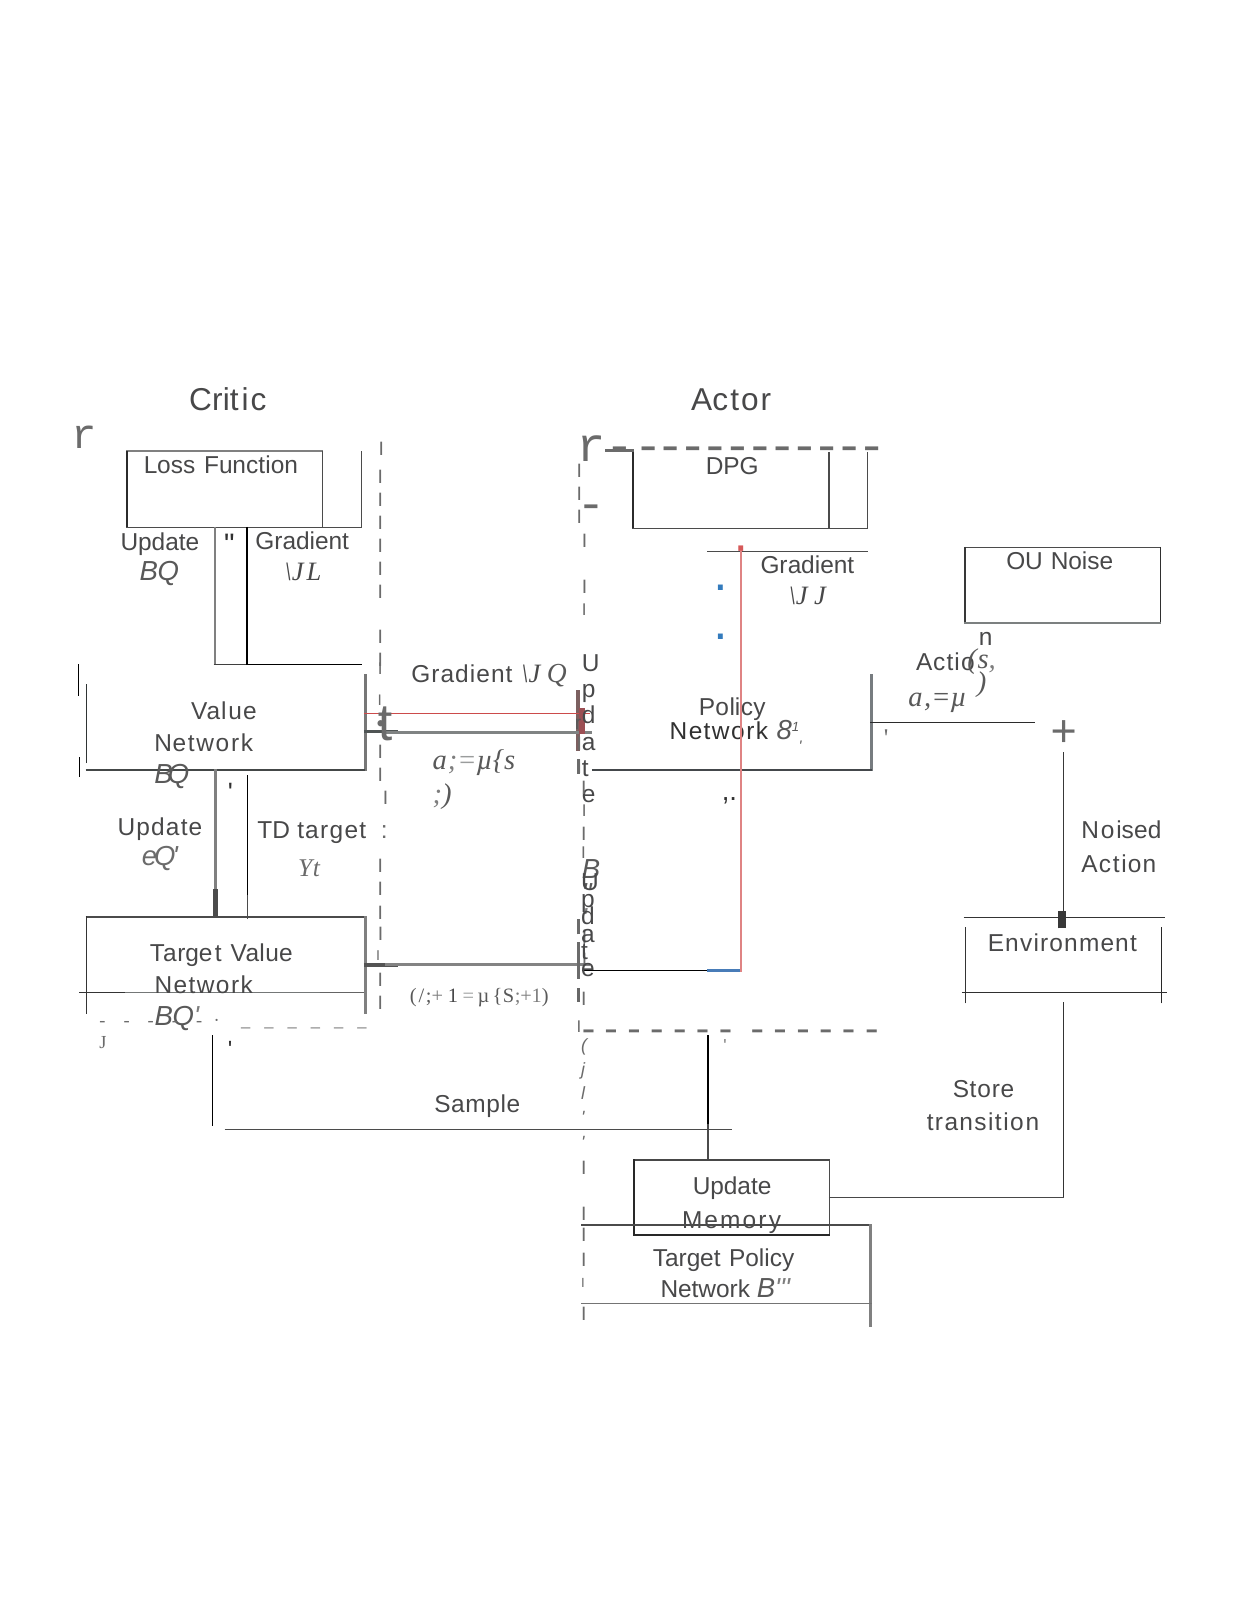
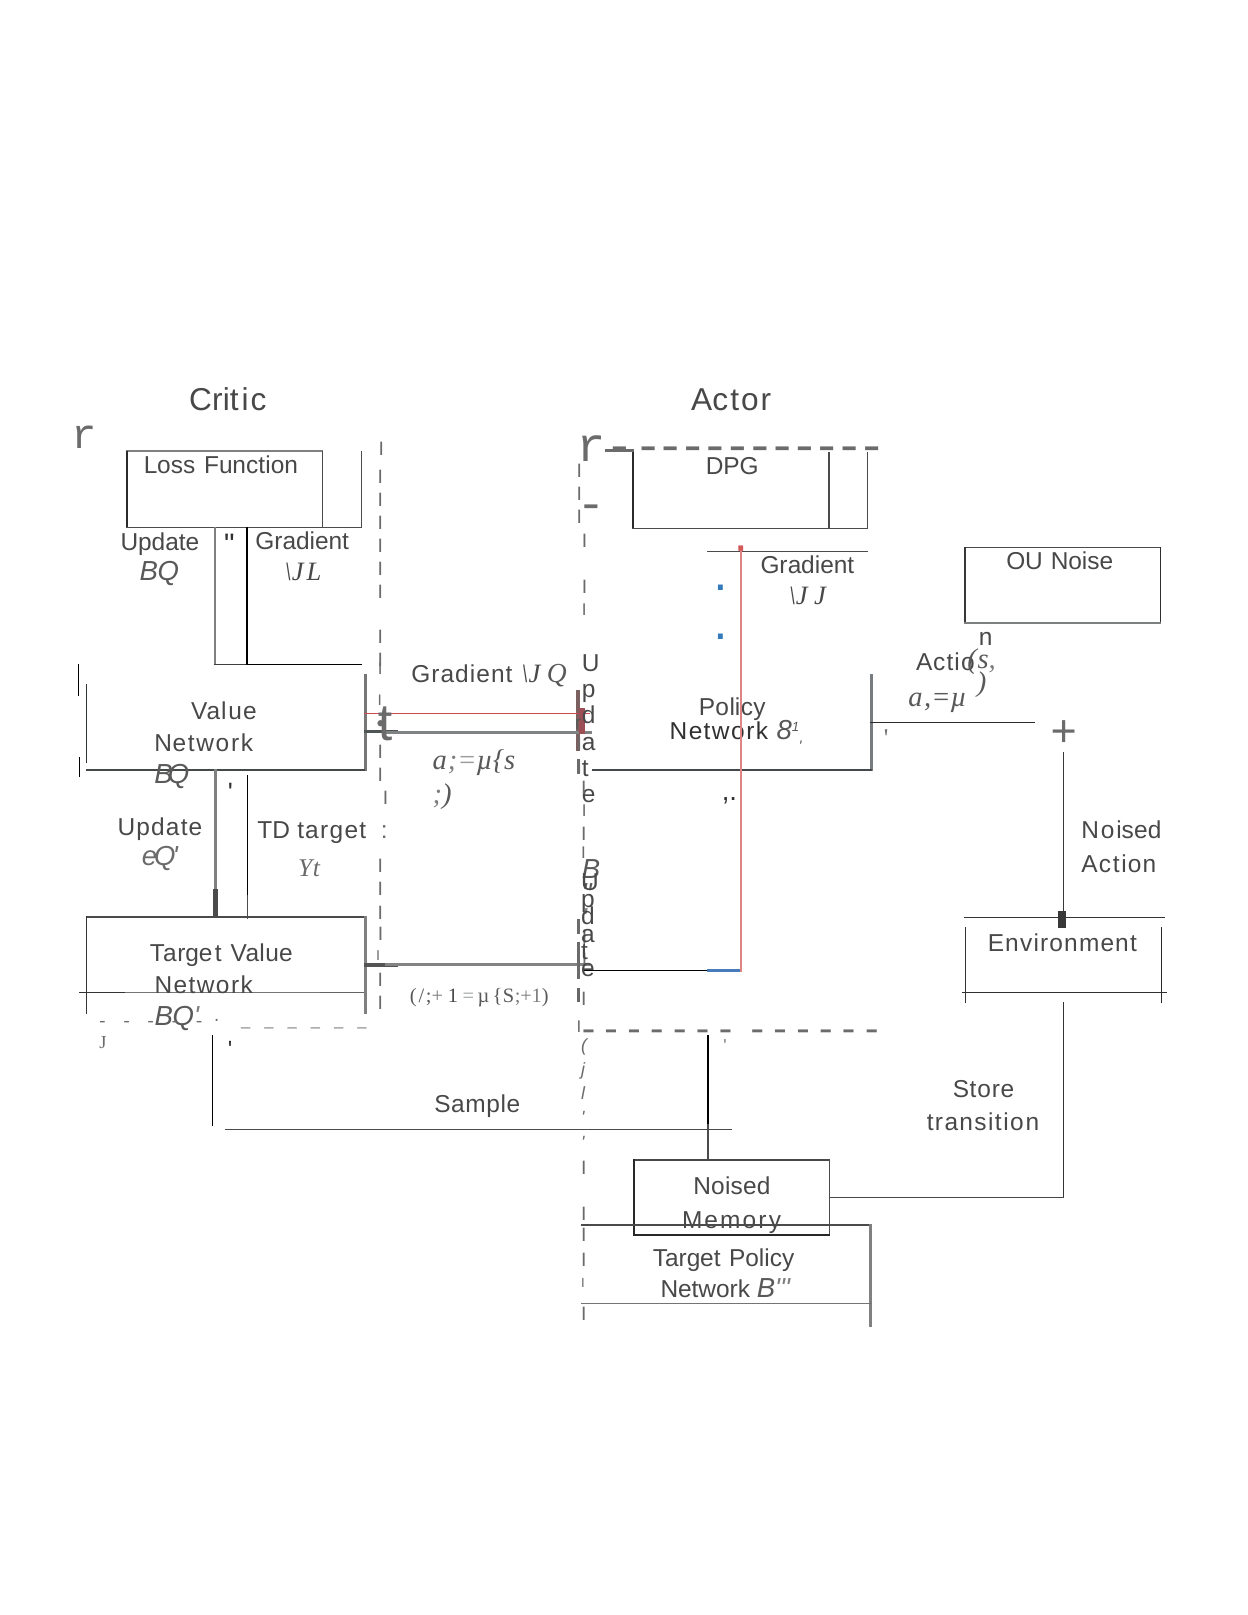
Update: Update -> Noised (732, 1187)
